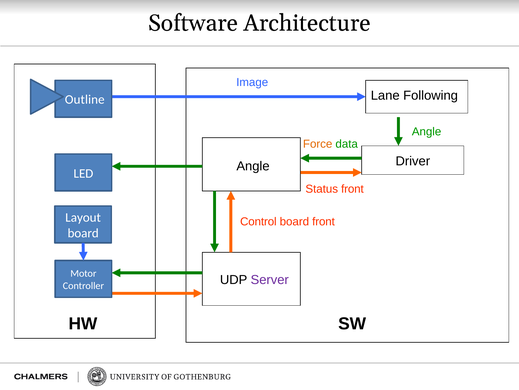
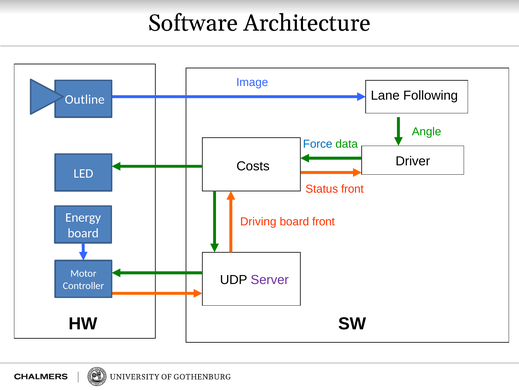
Force colour: orange -> blue (318, 144)
Angle: Angle -> Costs (253, 166)
Layout: Layout -> Energy (83, 217)
Control: Control -> Driving (258, 221)
